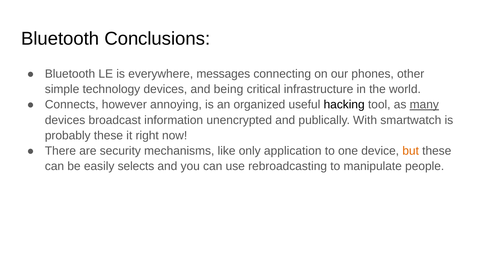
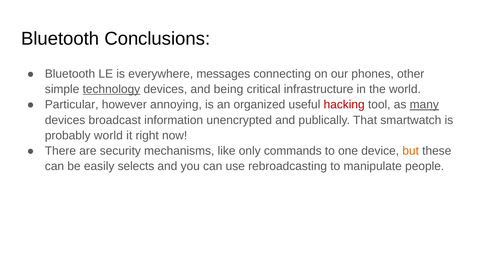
technology underline: none -> present (111, 89)
Connects: Connects -> Particular (72, 104)
hacking colour: black -> red (344, 104)
With: With -> That (365, 120)
probably these: these -> world (108, 135)
application: application -> commands (293, 150)
